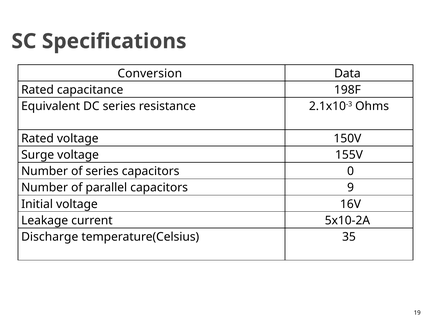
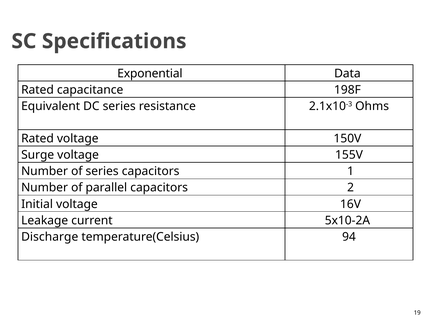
Conversion: Conversion -> Exponential (150, 74)
0: 0 -> 1 (351, 171)
9: 9 -> 2 (351, 188)
35: 35 -> 94 (349, 237)
